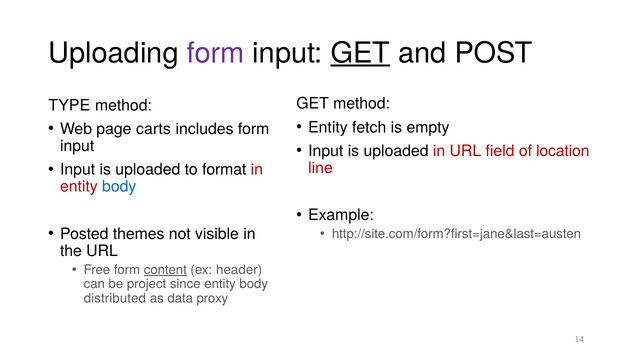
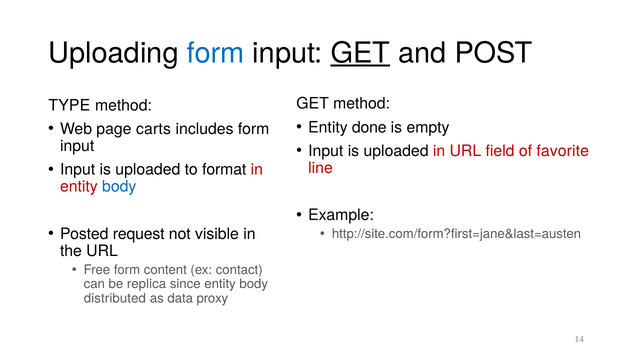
form colour: purple -> blue (216, 53)
fetch: fetch -> done (369, 127)
location: location -> favorite (563, 151)
themes: themes -> request (139, 234)
content underline: present -> none (165, 270)
header: header -> contact (239, 270)
project: project -> replica (147, 284)
